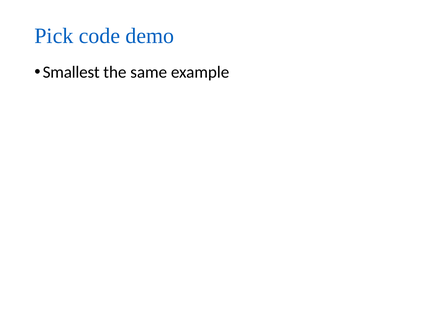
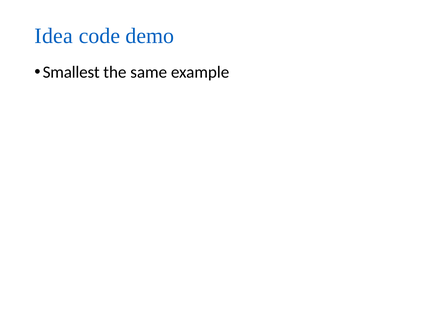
Pick: Pick -> Idea (54, 36)
